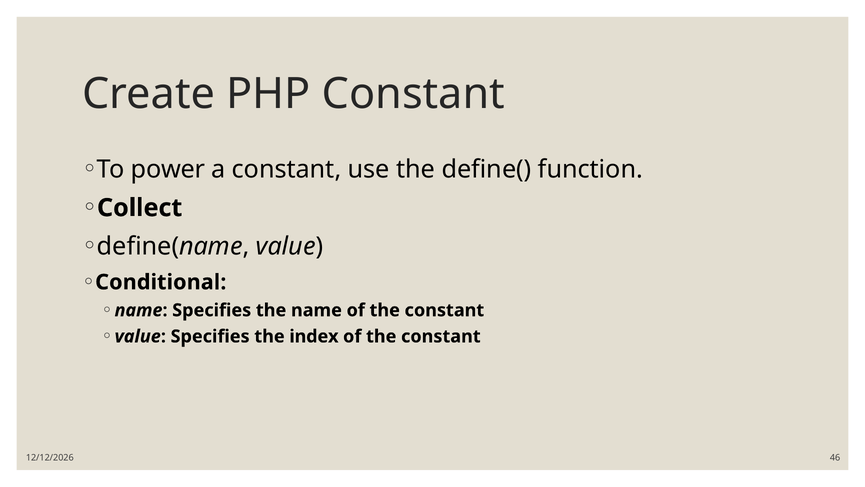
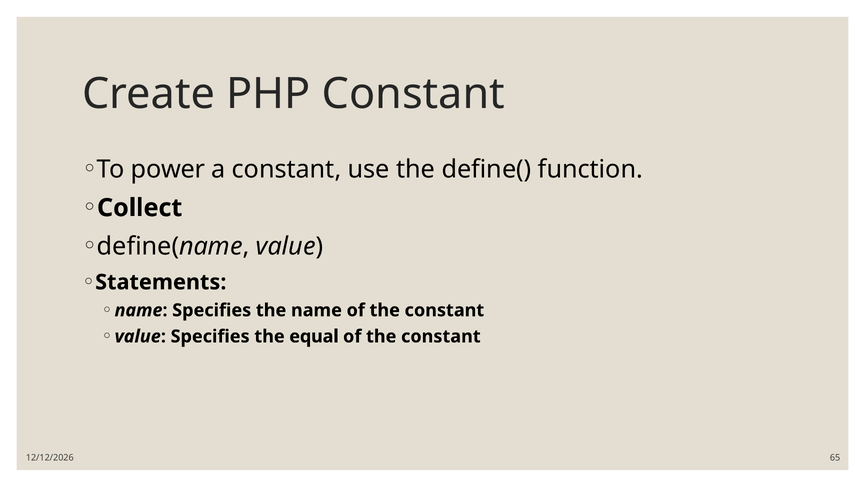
Conditional: Conditional -> Statements (161, 282)
index: index -> equal (314, 336)
46: 46 -> 65 (835, 458)
